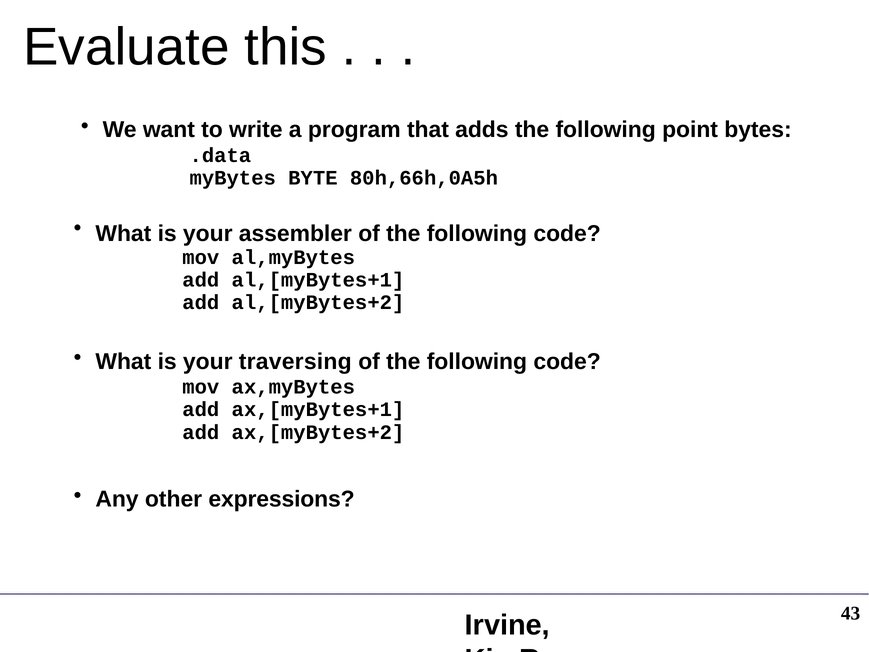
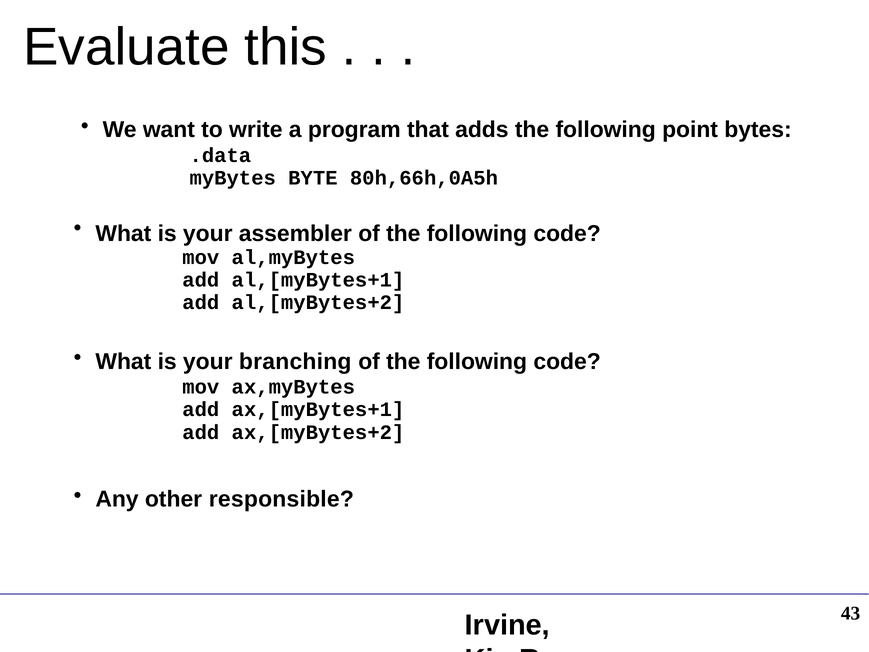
traversing: traversing -> branching (295, 361)
expressions: expressions -> responsible (281, 499)
